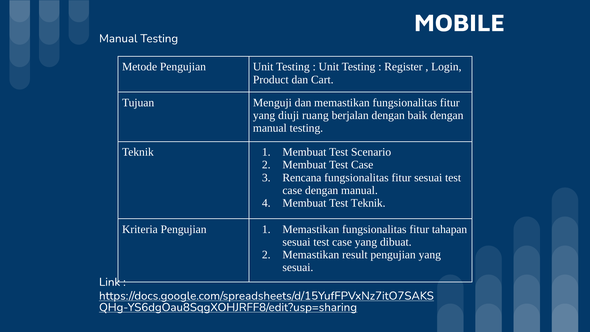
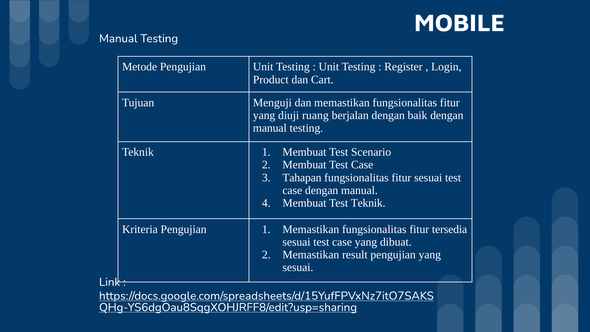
Rencana: Rencana -> Tahapan (302, 177)
tahapan: tahapan -> tersedia (450, 229)
